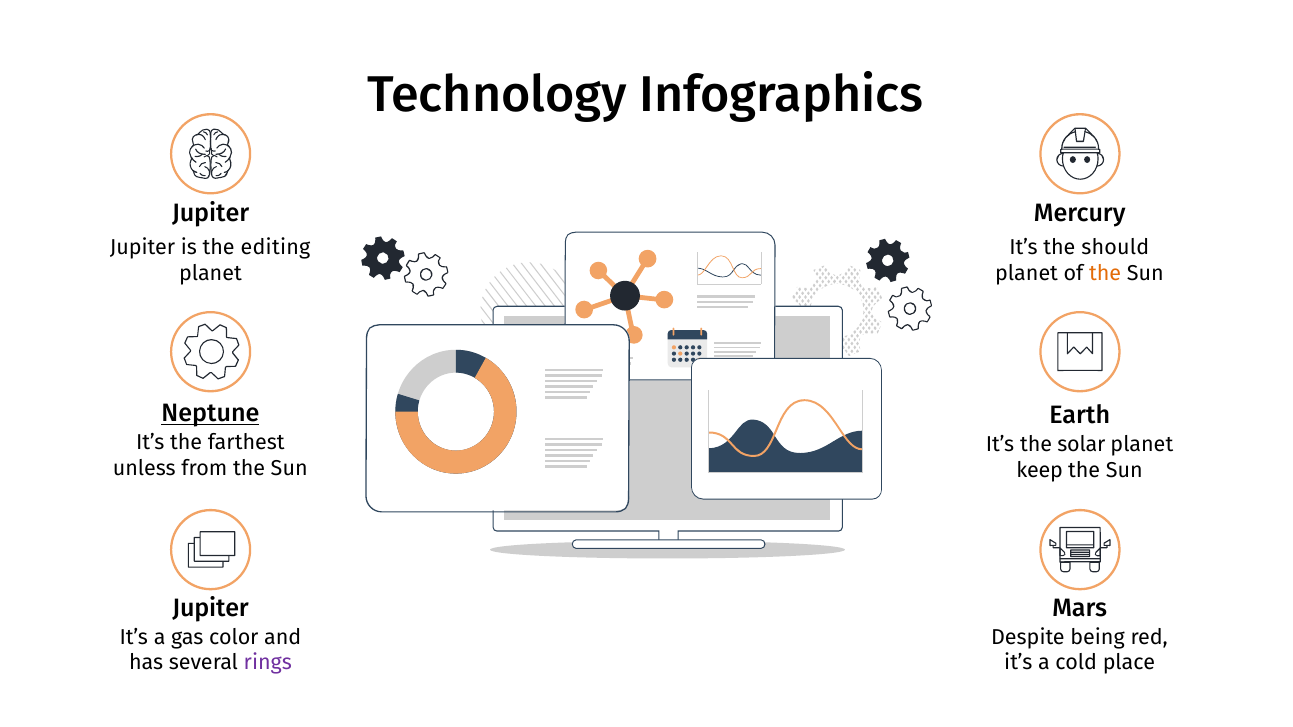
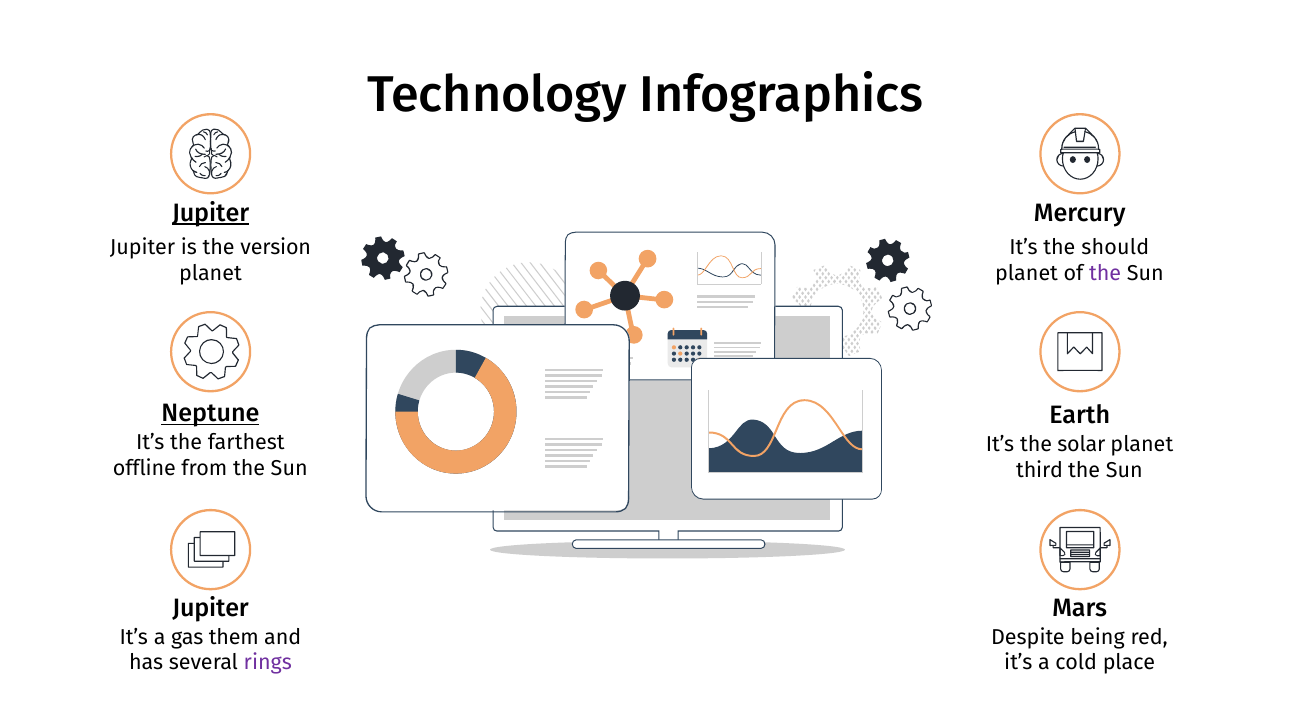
Jupiter underline: none -> present (211, 213)
editing: editing -> version (276, 247)
the colour: orange -> purple (1105, 273)
unless: unless -> offline (144, 469)
keep: keep -> third (1040, 470)
color: color -> them (234, 637)
